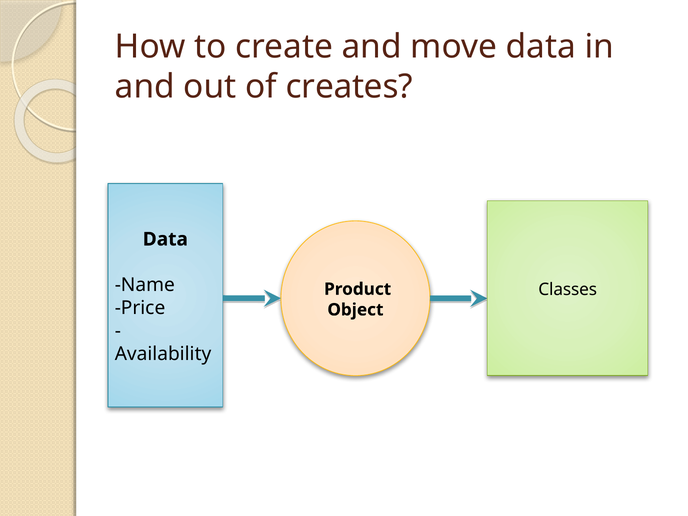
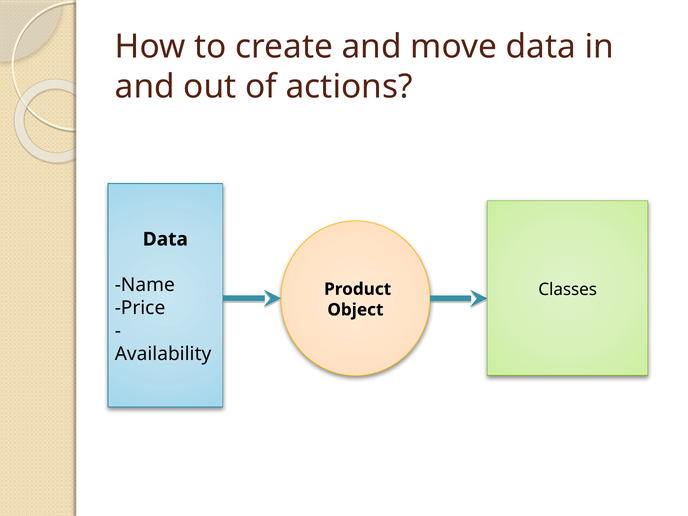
creates: creates -> actions (349, 87)
